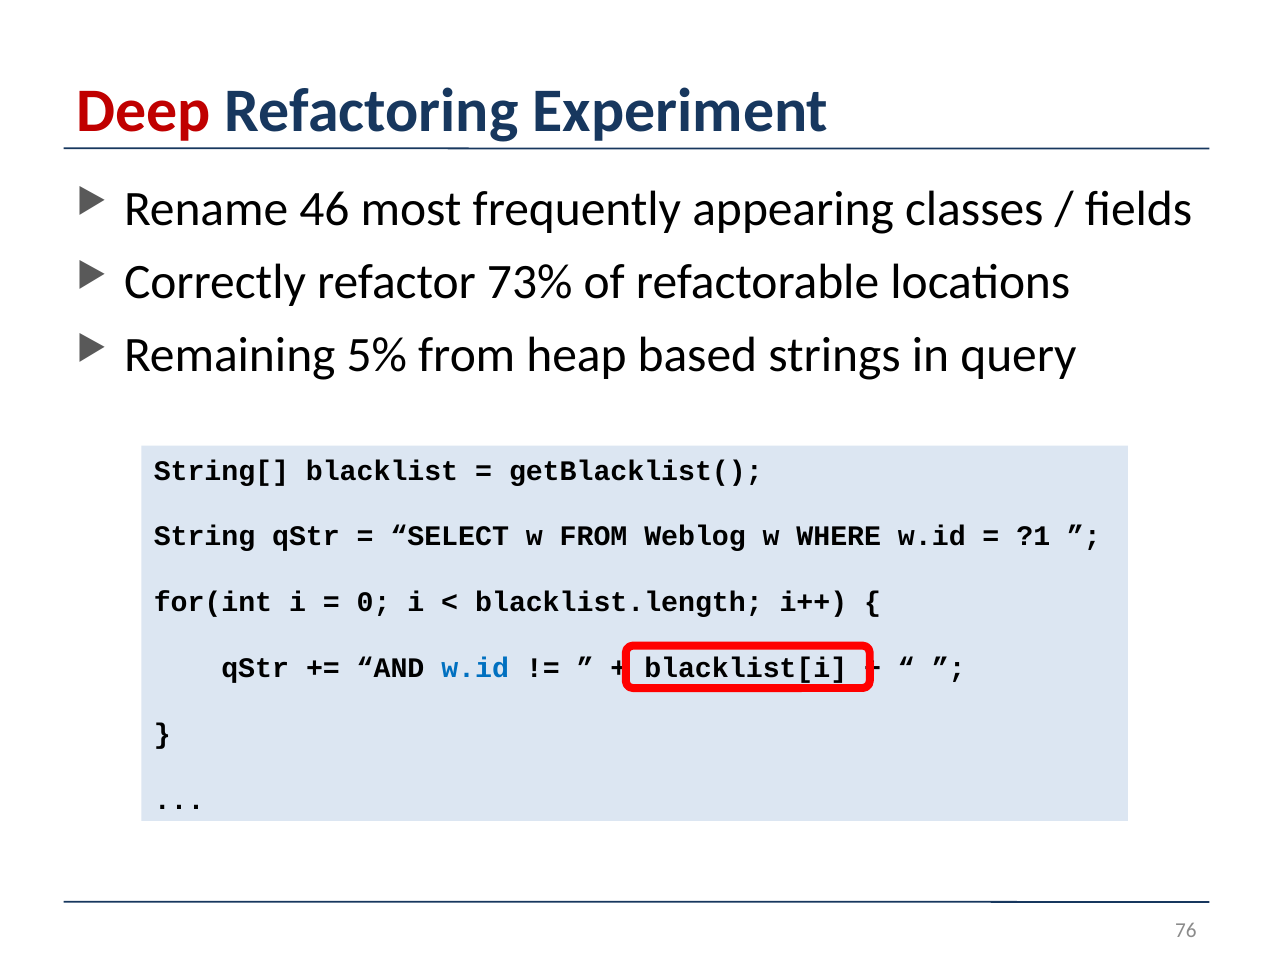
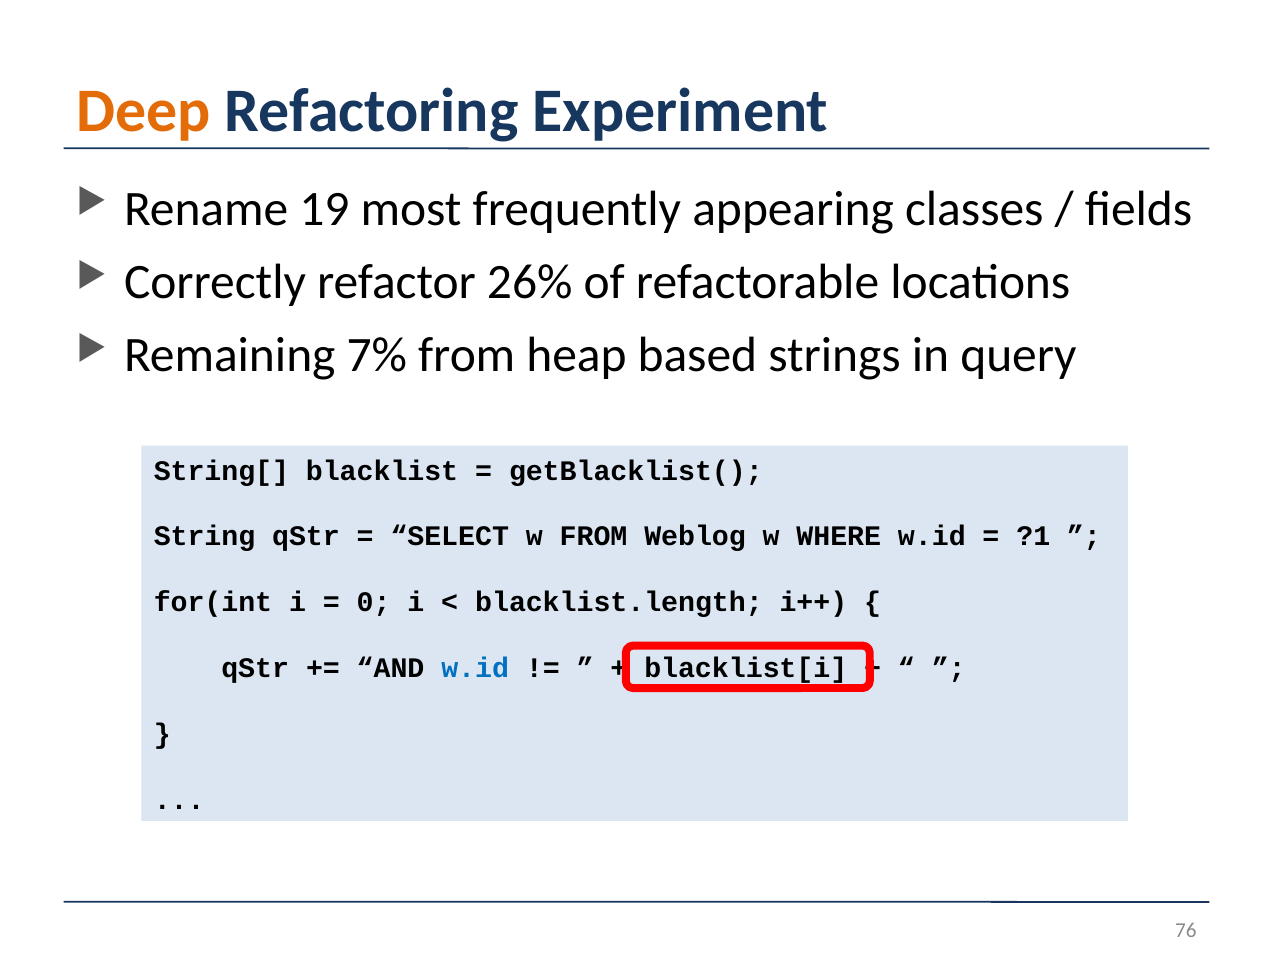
Deep colour: red -> orange (144, 111)
46: 46 -> 19 (324, 209)
73%: 73% -> 26% (530, 282)
5%: 5% -> 7% (377, 355)
